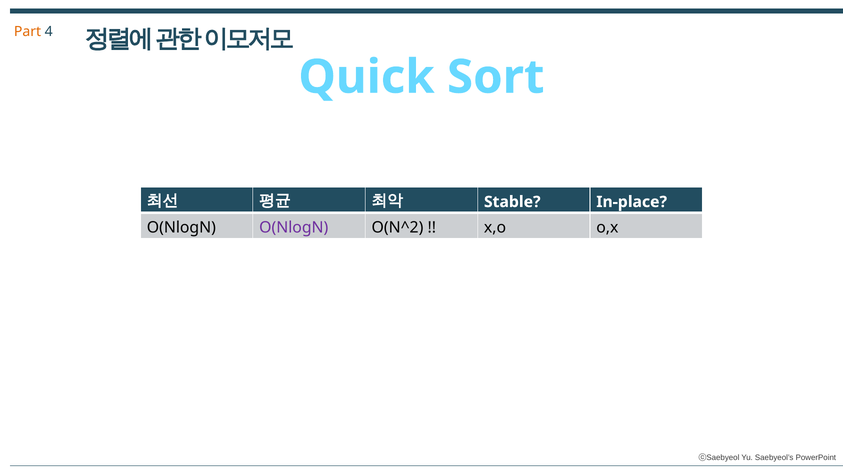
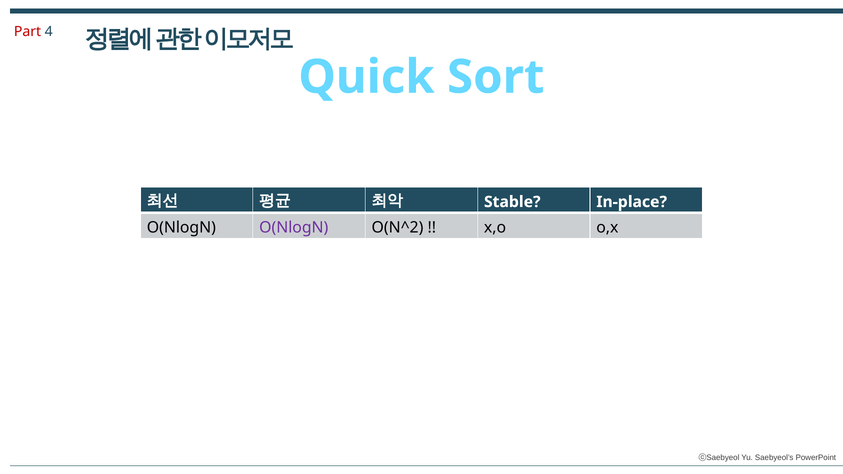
Part colour: orange -> red (28, 31)
